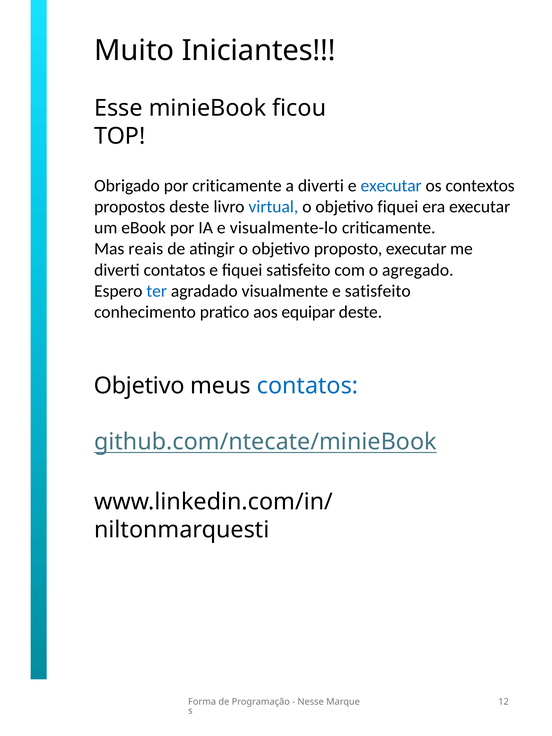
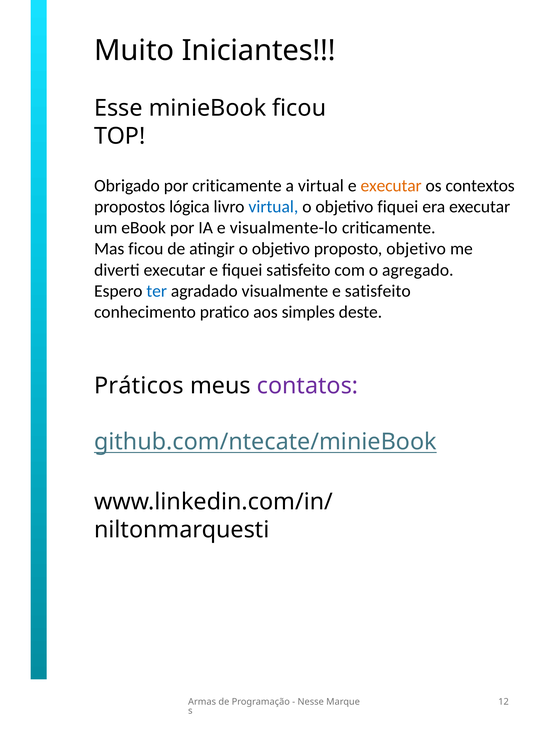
a diverti: diverti -> virtual (321, 186)
executar colour: blue -> orange (391, 186)
propostos deste: deste -> lógica (189, 207)
Mas reais: reais -> ficou (146, 249)
proposto executar: executar -> objetivo (416, 249)
diverti contatos: contatos -> executar (174, 270)
equipar: equipar -> simples (308, 312)
Objetivo: Objetivo -> Práticos (139, 386)
contatos colour: blue -> purple (308, 386)
Forma: Forma -> Armas (202, 702)
